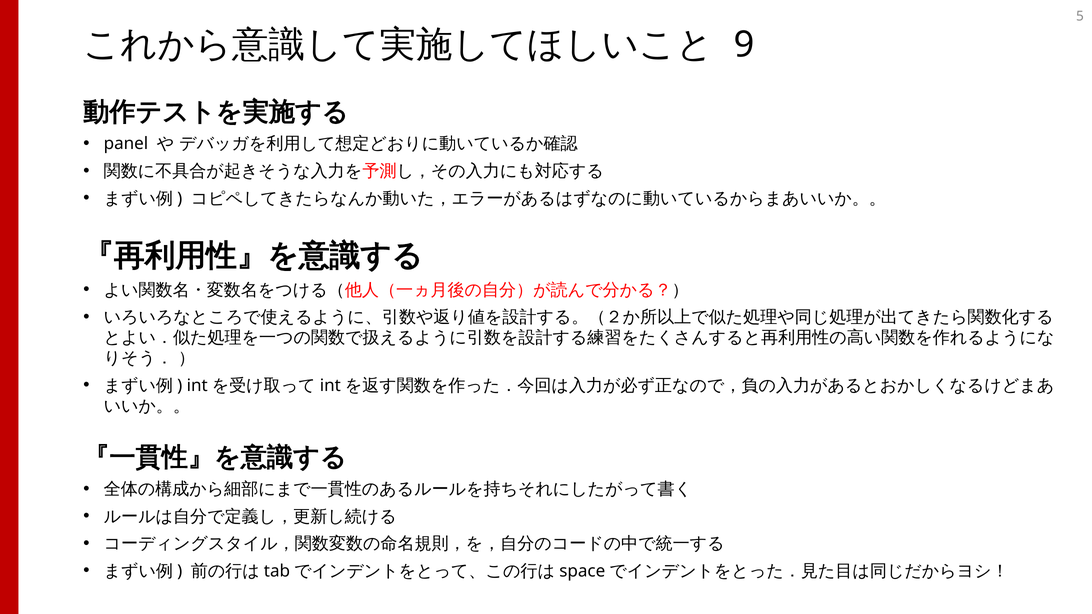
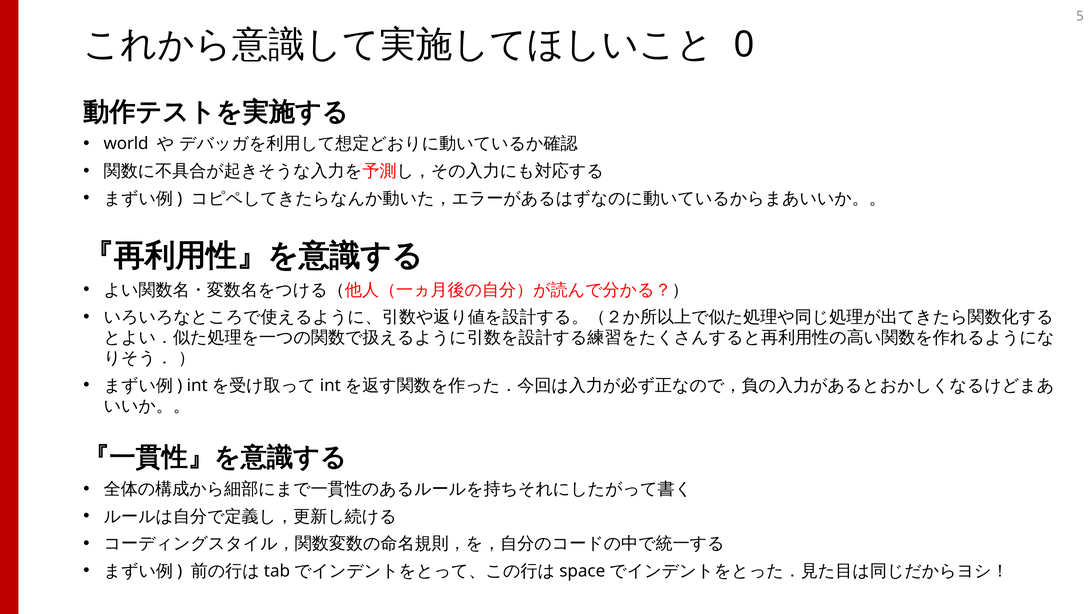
9: 9 -> 0 (744, 45)
panel: panel -> world (126, 144)
